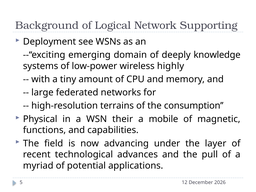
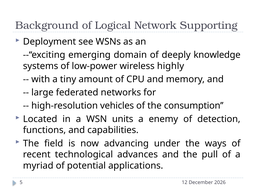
terrains: terrains -> vehicles (117, 106)
Physical: Physical -> Located (40, 119)
their: their -> units (123, 119)
mobile: mobile -> enemy (163, 119)
magnetic: magnetic -> detection (219, 119)
layer: layer -> ways (216, 143)
